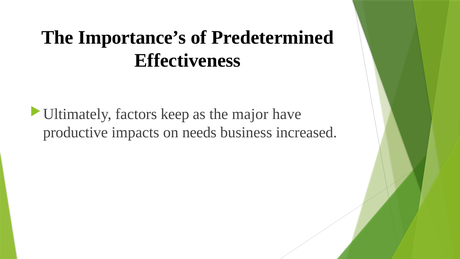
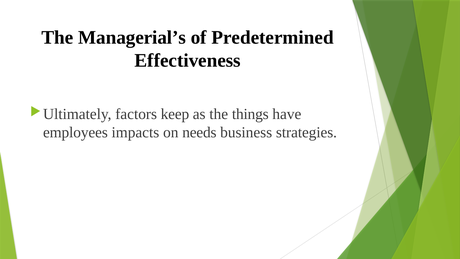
Importance’s: Importance’s -> Managerial’s (132, 38)
major: major -> things (250, 114)
productive: productive -> employees (75, 132)
increased: increased -> strategies (306, 132)
